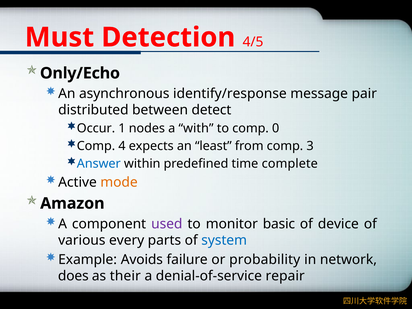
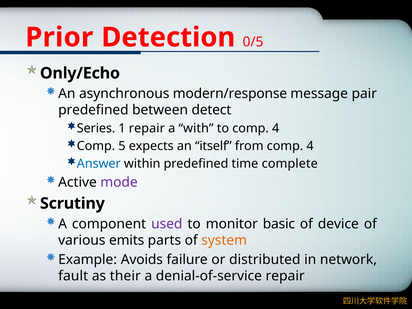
Must: Must -> Prior (59, 37)
4/5: 4/5 -> 0/5 (253, 42)
identify/response: identify/response -> modern/response (230, 94)
distributed: distributed -> predefined (93, 110)
Occur: Occur -> Series (96, 128)
1 nodes: nodes -> repair (147, 128)
to comp 0: 0 -> 4 (276, 128)
4: 4 -> 5 (122, 146)
least: least -> itself (213, 146)
from comp 3: 3 -> 4 (310, 146)
mode colour: orange -> purple (119, 182)
Amazon: Amazon -> Scrutiny (72, 203)
every: every -> emits (127, 240)
system colour: blue -> orange (224, 240)
probability: probability -> distributed (265, 260)
does: does -> fault (73, 276)
